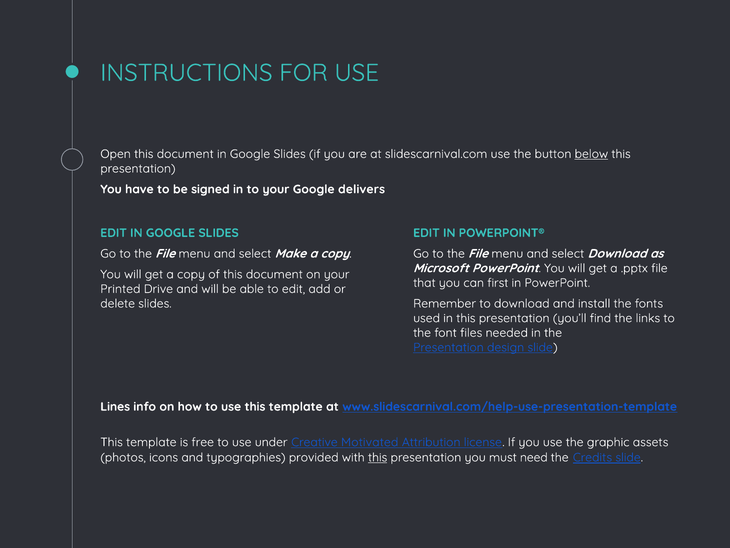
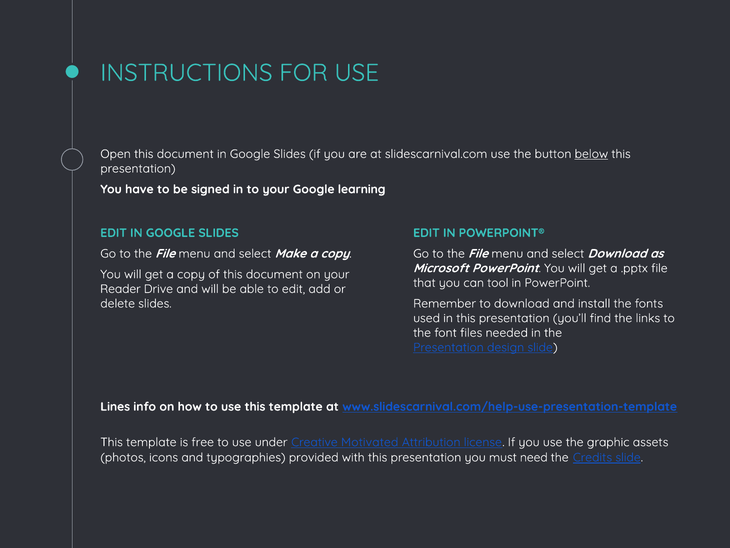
delivers: delivers -> learning (362, 189)
first: first -> tool (498, 283)
Printed: Printed -> Reader (120, 289)
this underline: present -> none (378, 457)
